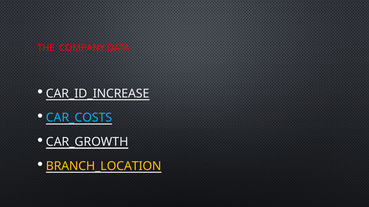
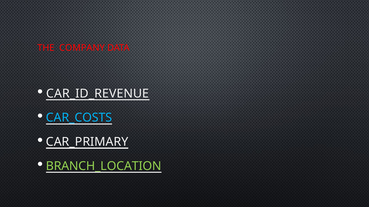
CAR_ID_INCREASE: CAR_ID_INCREASE -> CAR_ID_REVENUE (98, 94)
CAR_GROWTH: CAR_GROWTH -> CAR_PRIMARY (87, 142)
BRANCH_LOCATION colour: yellow -> light green (104, 166)
